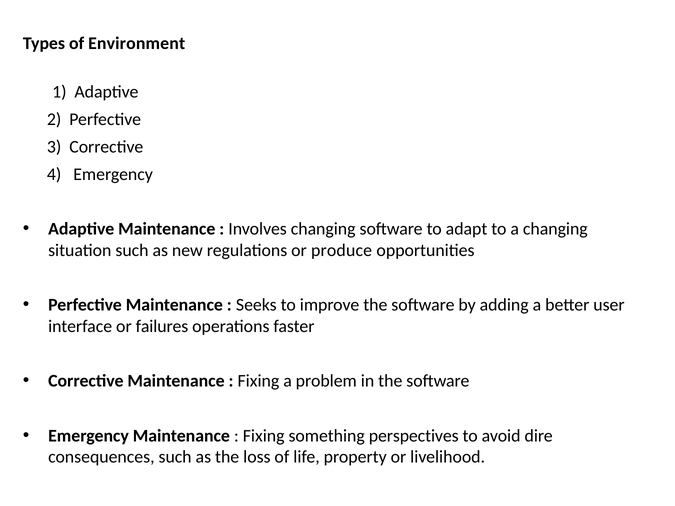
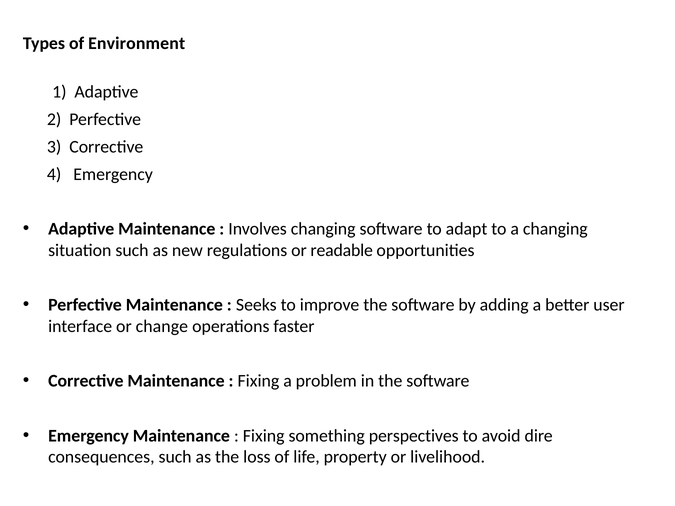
produce: produce -> readable (342, 250)
failures: failures -> change (162, 326)
